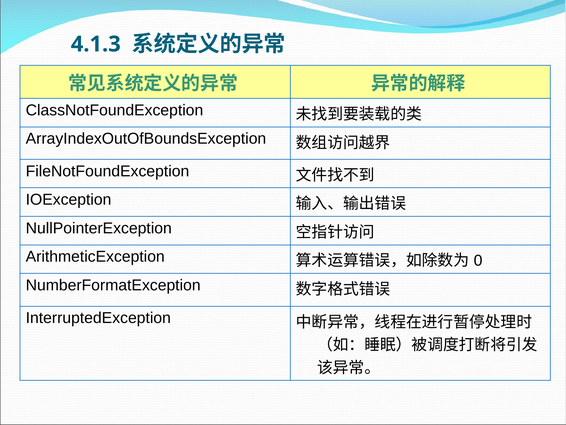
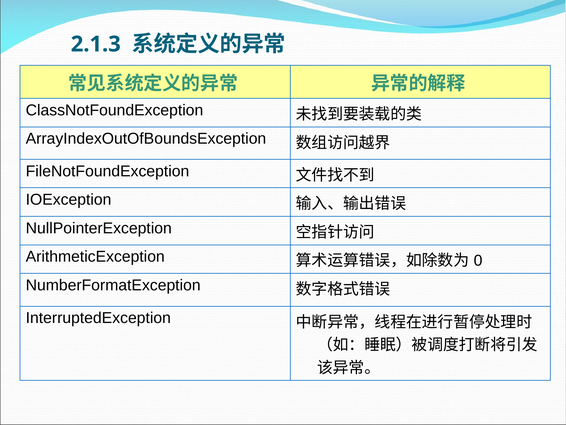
4.1.3: 4.1.3 -> 2.1.3 (96, 44)
